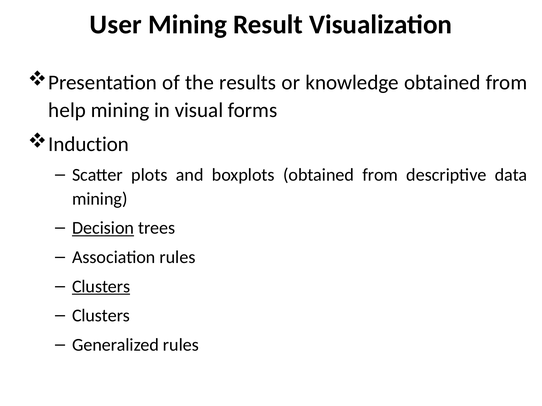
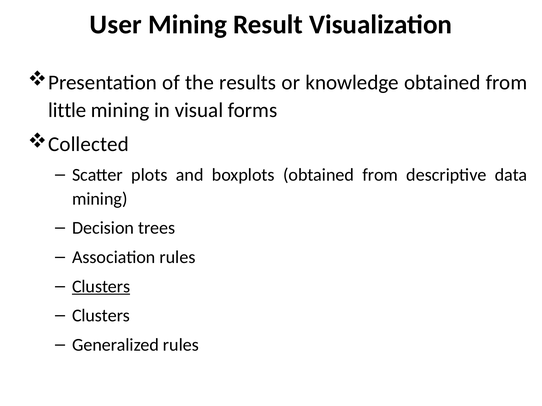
help: help -> little (67, 110)
Induction: Induction -> Collected (89, 144)
Decision underline: present -> none (103, 228)
